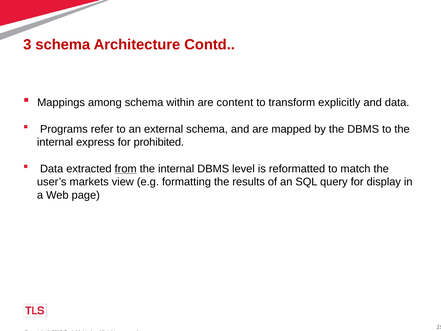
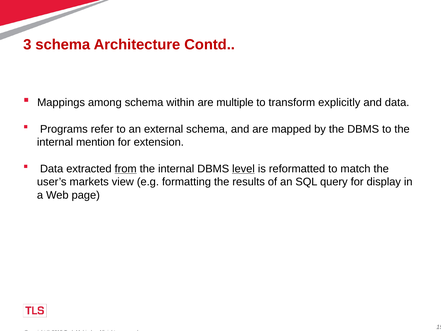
content: content -> multiple (235, 102)
express: express -> mention (95, 142)
prohibited: prohibited -> extension (159, 142)
level underline: none -> present (243, 169)
